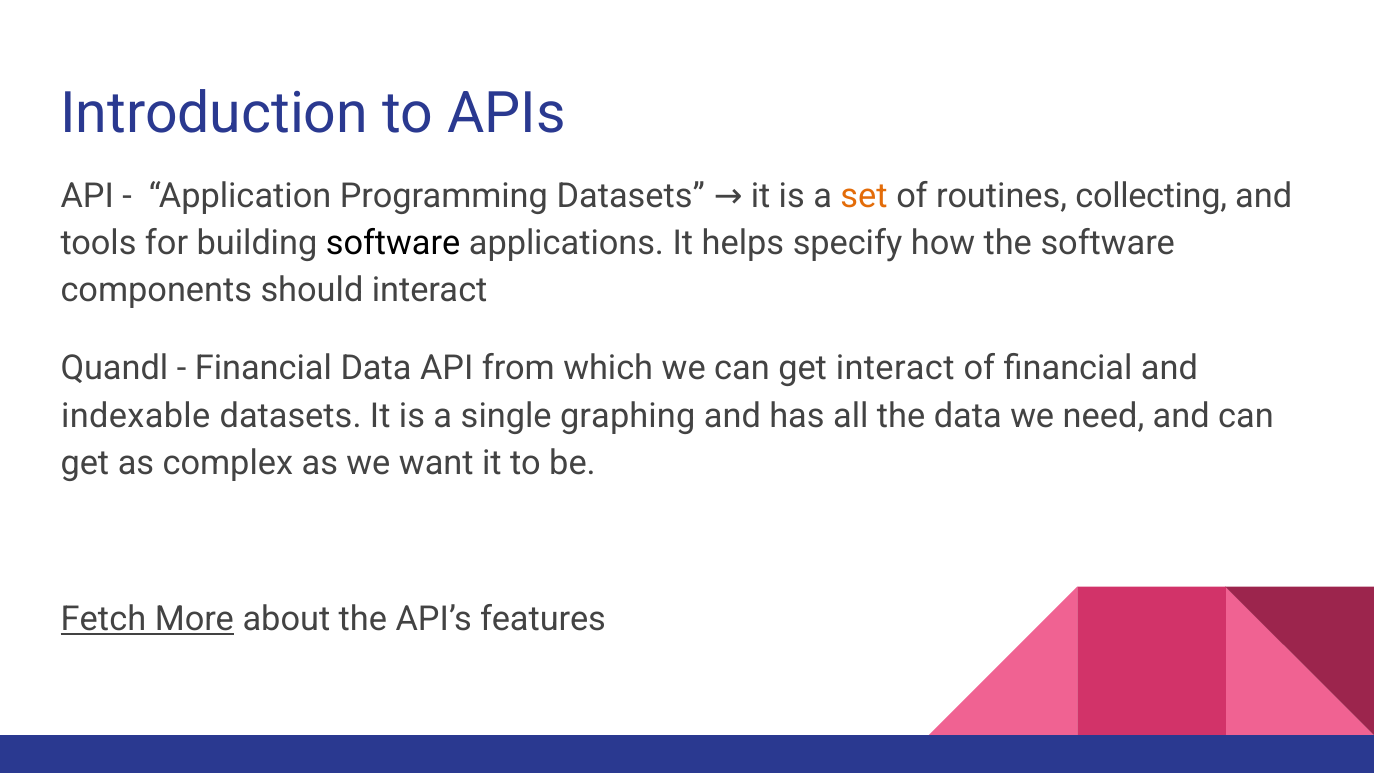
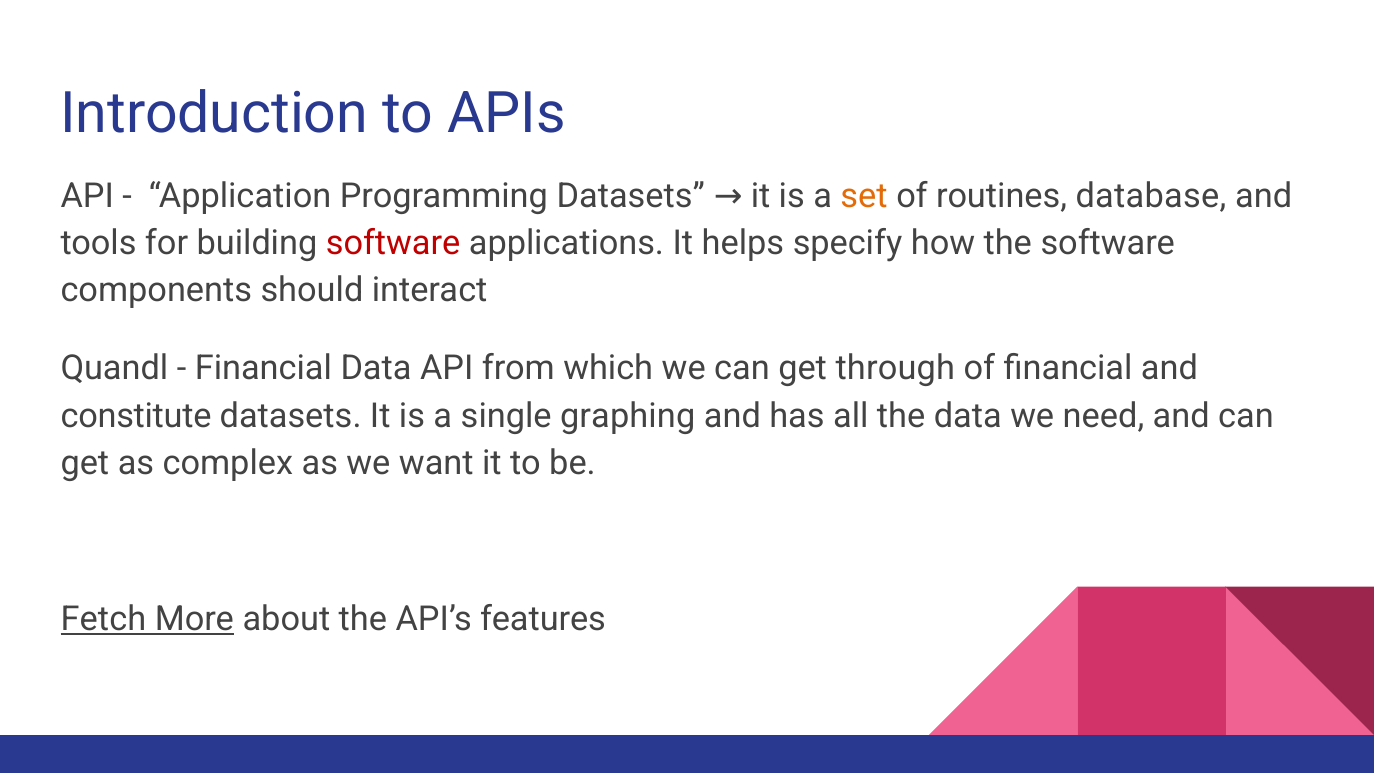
collecting: collecting -> database (1151, 196)
software colour: black -> red (393, 243)
get interact: interact -> through (895, 369)
indexable: indexable -> constitute (136, 416)
